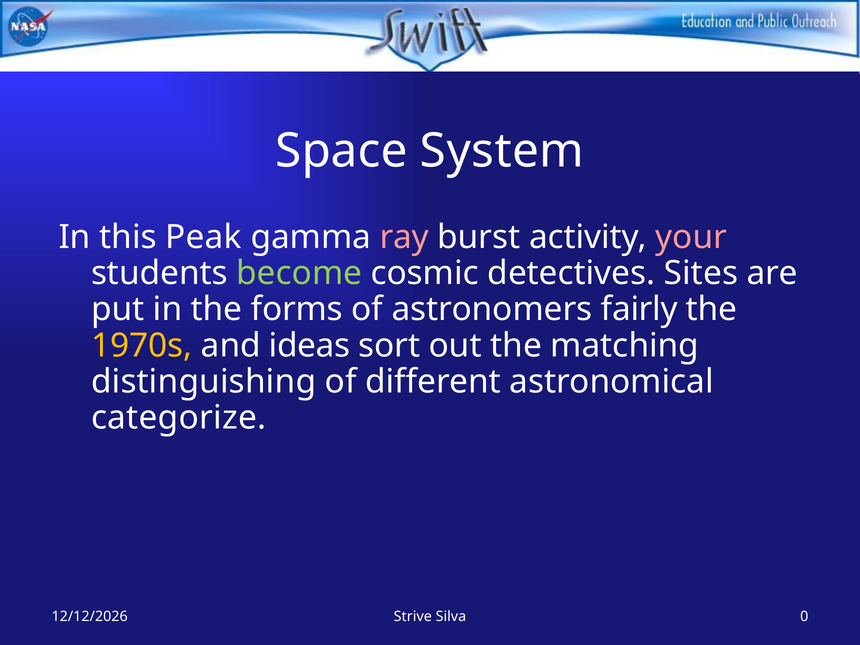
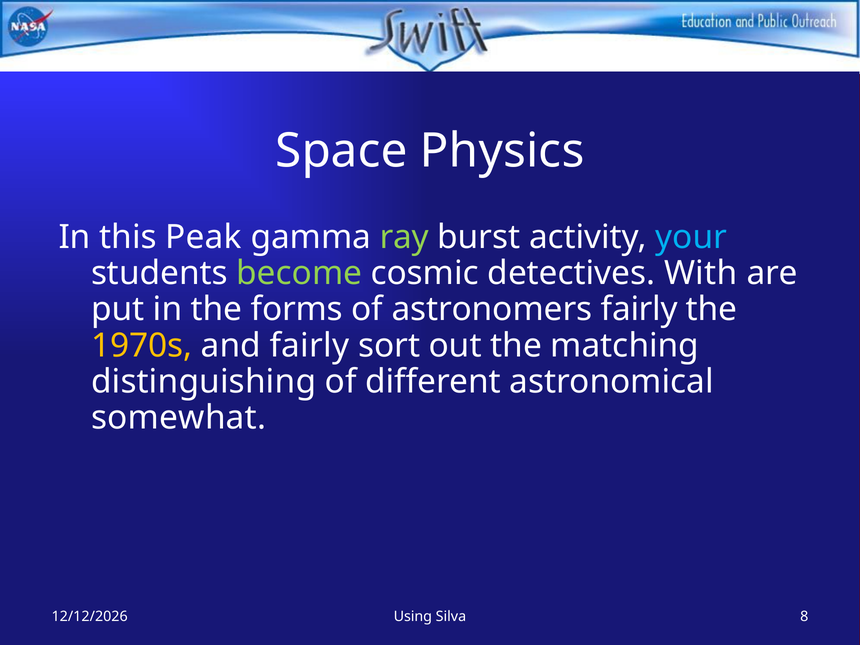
System: System -> Physics (502, 151)
ray colour: pink -> light green (404, 237)
your colour: pink -> light blue (691, 237)
Sites: Sites -> With (701, 273)
and ideas: ideas -> fairly (309, 346)
categorize: categorize -> somewhat (179, 418)
Strive: Strive -> Using (413, 616)
0: 0 -> 8 (804, 616)
